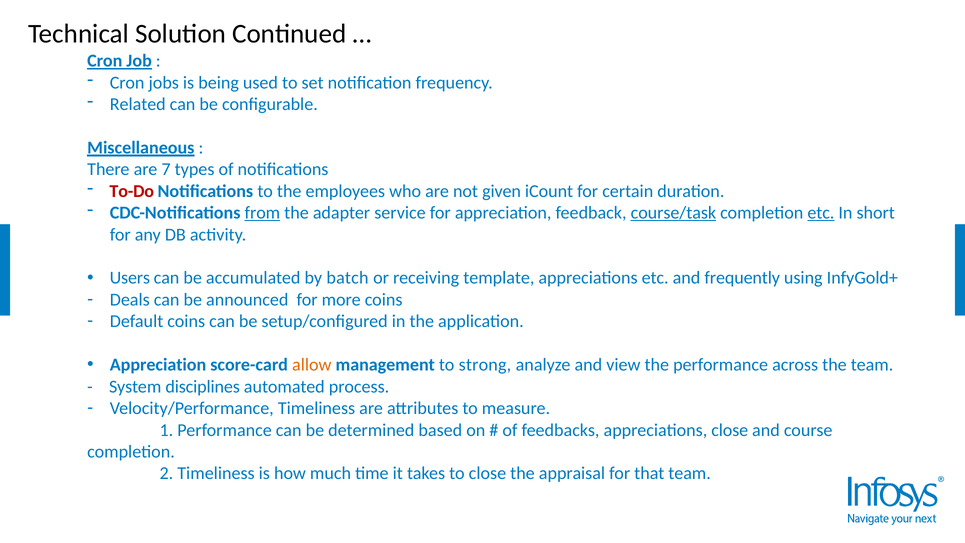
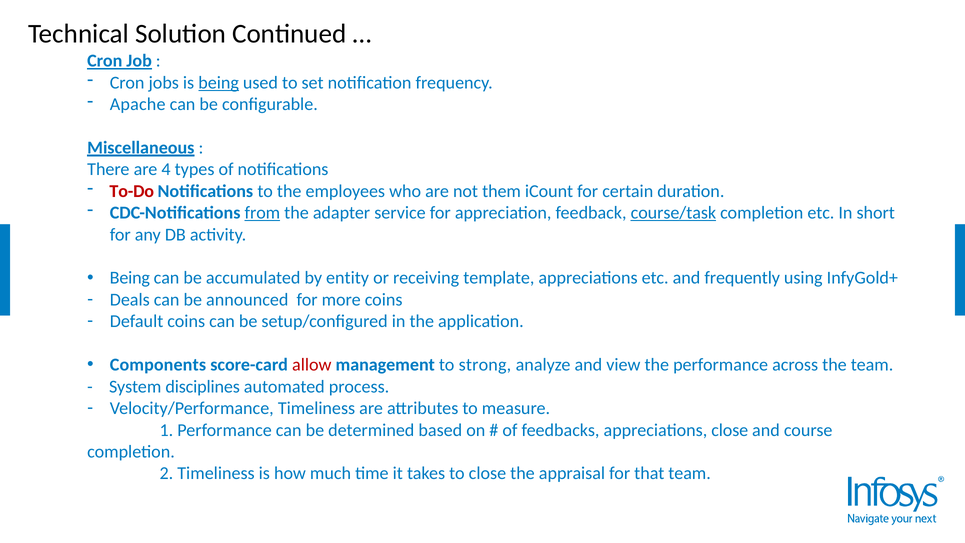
being underline: none -> present (219, 83)
Related: Related -> Apache (138, 104)
7: 7 -> 4 (166, 169)
given: given -> them (502, 191)
etc underline: present -> none (821, 213)
Users: Users -> Being (130, 278)
batch: batch -> entity (348, 278)
Appreciation: Appreciation -> Components (158, 365)
allow colour: orange -> red (312, 365)
